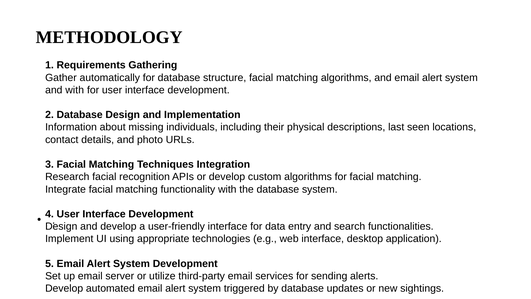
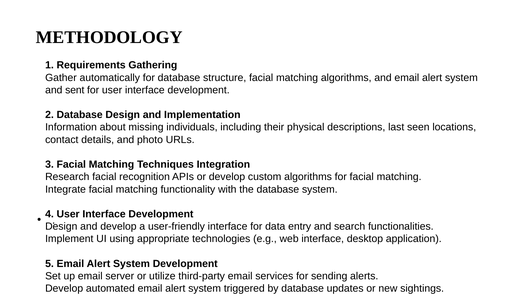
and with: with -> sent (75, 90)
